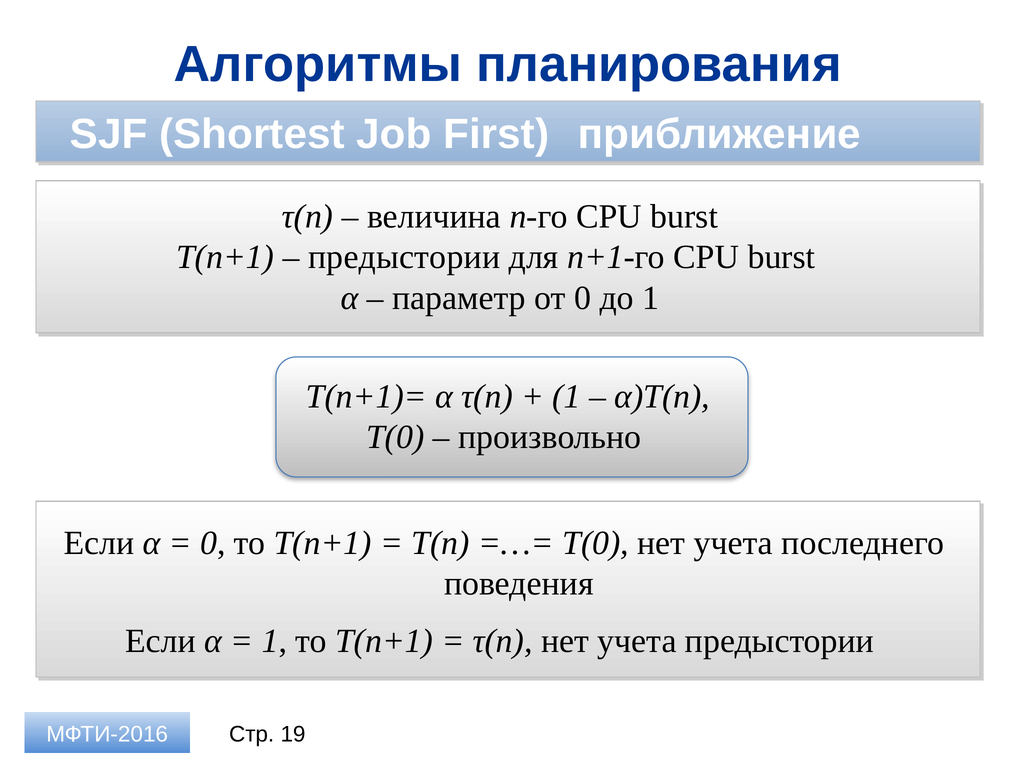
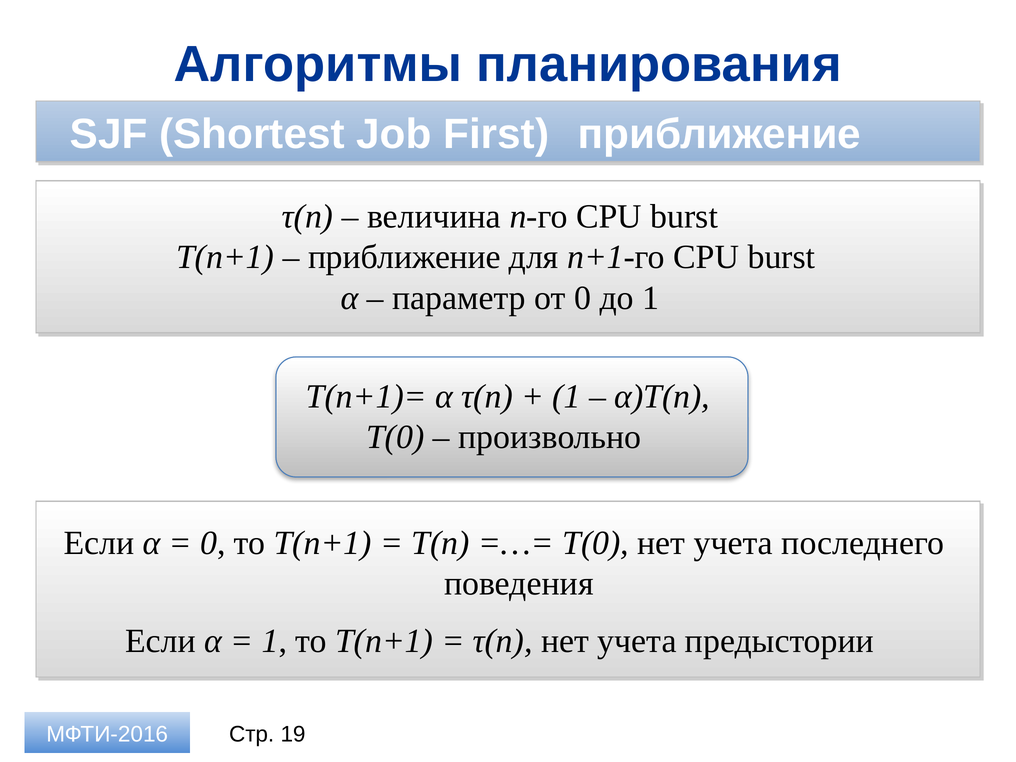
предыстории: предыстории -> приближение (404, 257)
